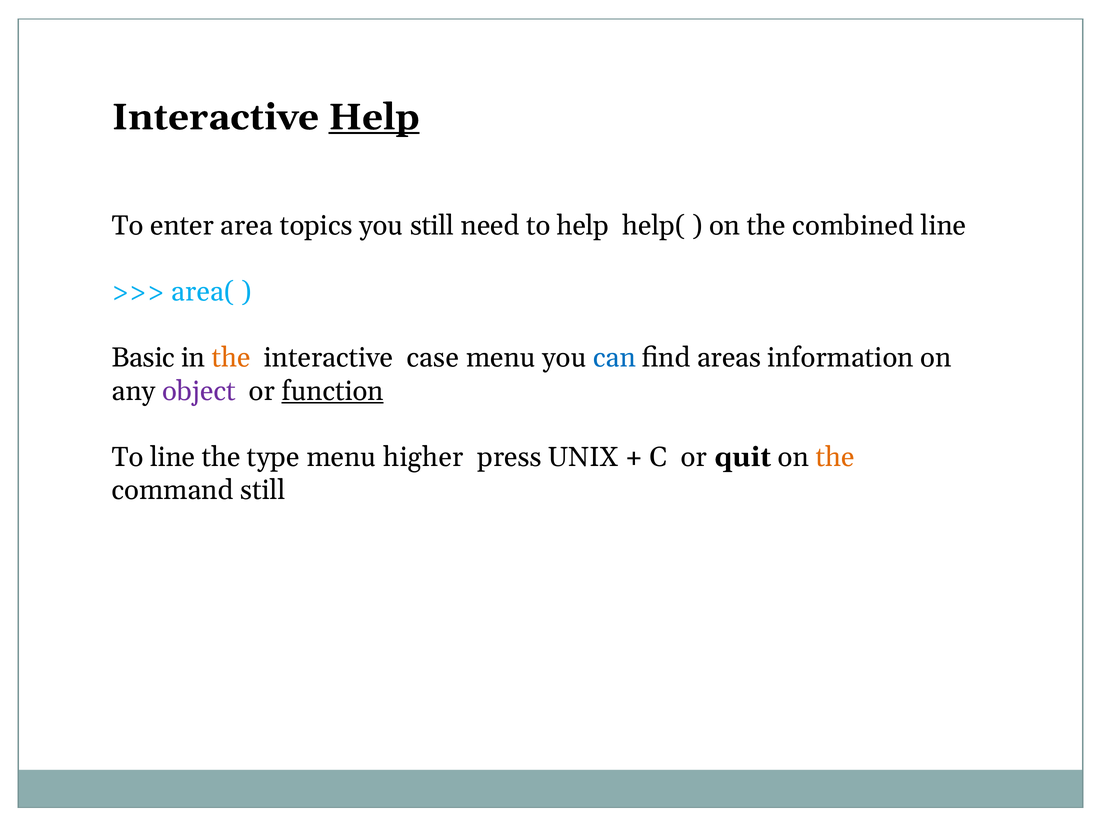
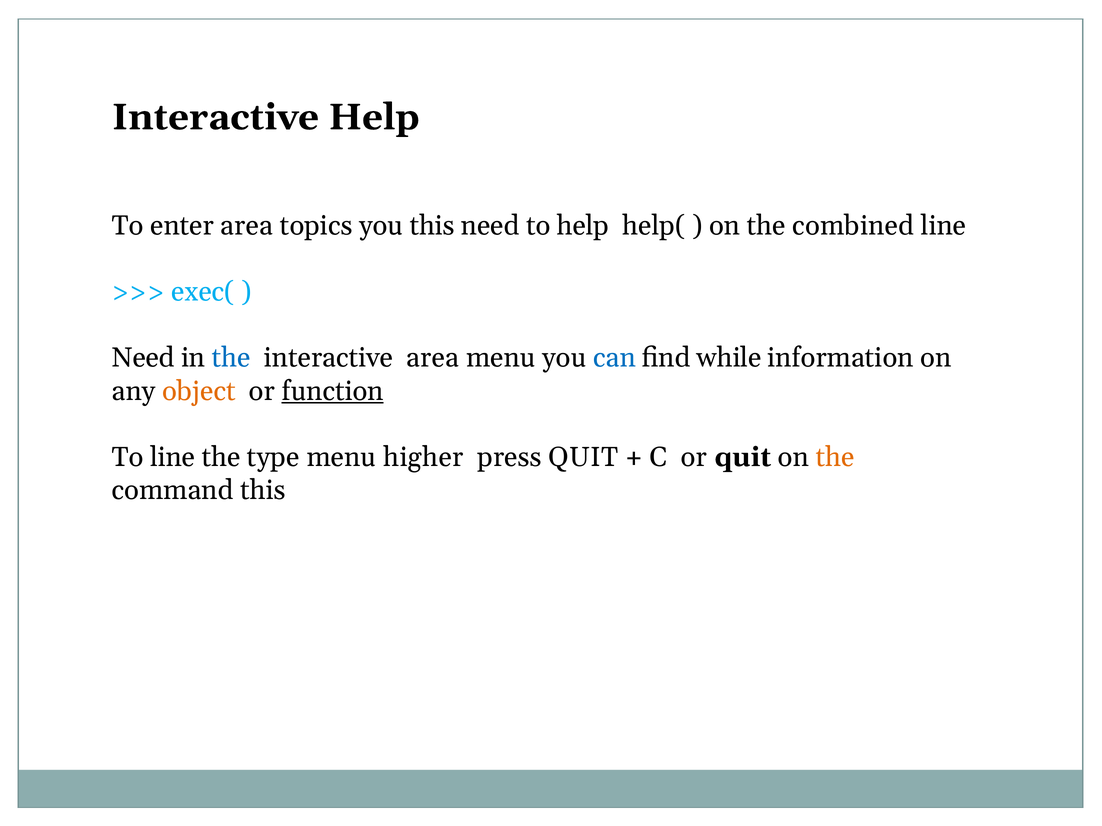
Help underline: present -> none (374, 117)
you still: still -> this (432, 226)
area(: area( -> exec( (203, 292)
Basic: Basic -> Need (143, 358)
the colour: orange -> blue (231, 358)
interactive case: case -> area (433, 358)
areas: areas -> while (729, 358)
object colour: purple -> orange (199, 391)
press UNIX: UNIX -> QUIT (583, 457)
command still: still -> this (263, 490)
